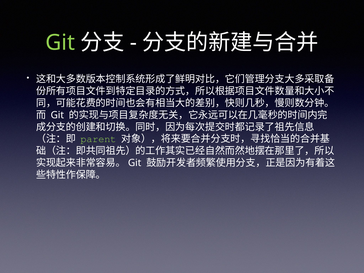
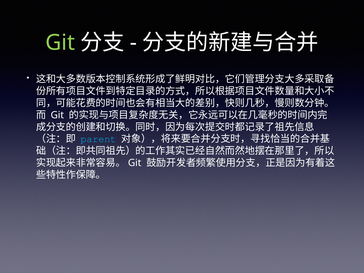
parent colour: light green -> light blue (98, 139)
